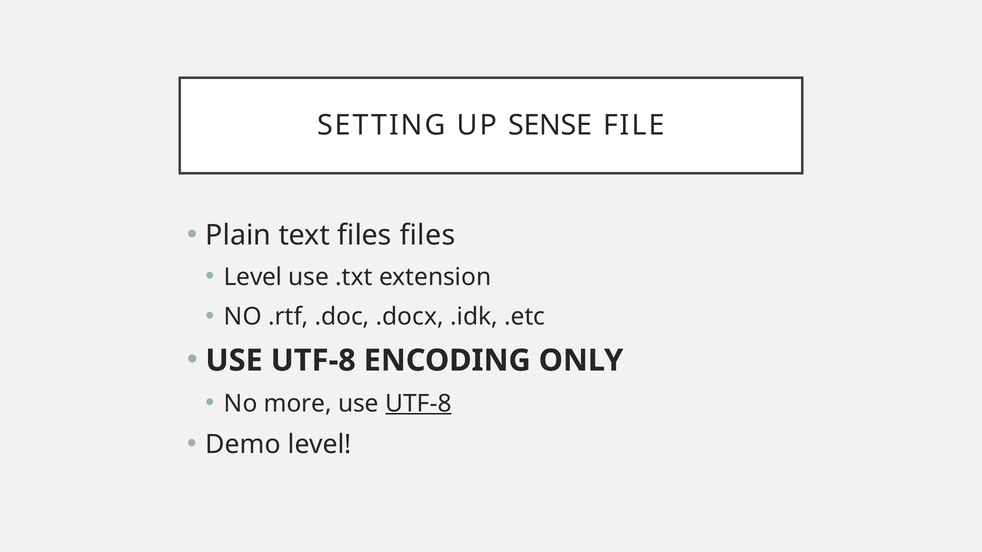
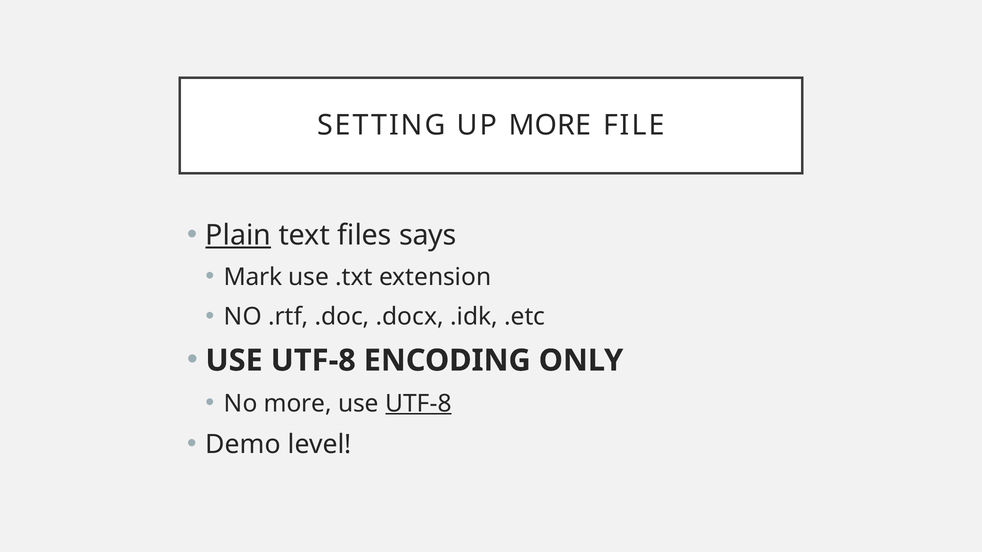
UP SENSE: SENSE -> MORE (550, 125)
Plain underline: none -> present (238, 235)
files files: files -> says (428, 235)
Level: Level -> Mark (253, 277)
